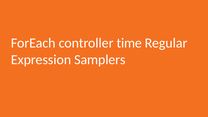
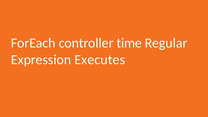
Samplers: Samplers -> Executes (100, 60)
